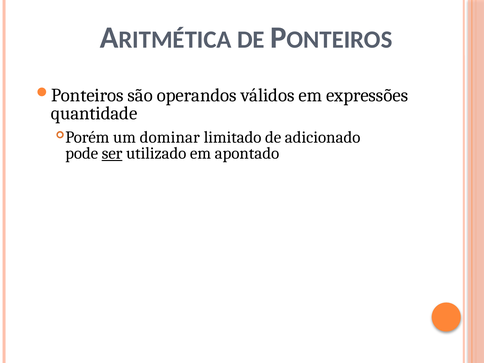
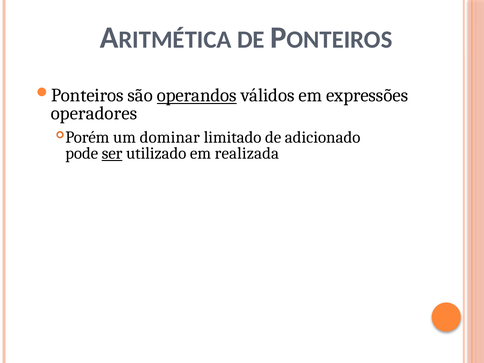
operandos underline: none -> present (197, 95)
quantidade: quantidade -> operadores (94, 113)
apontado: apontado -> realizada (247, 153)
